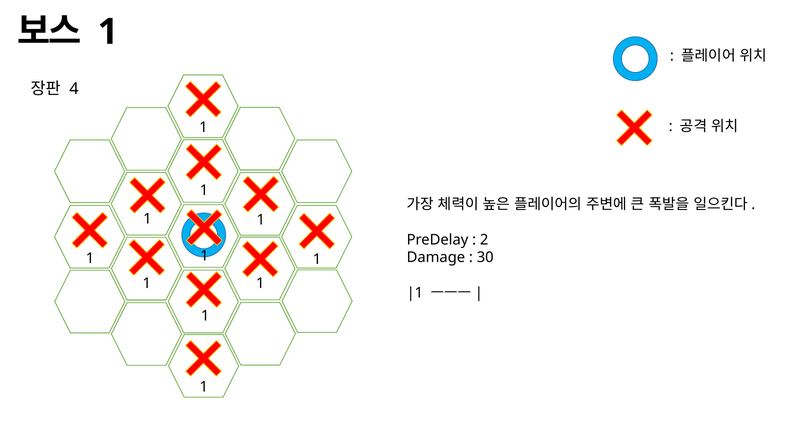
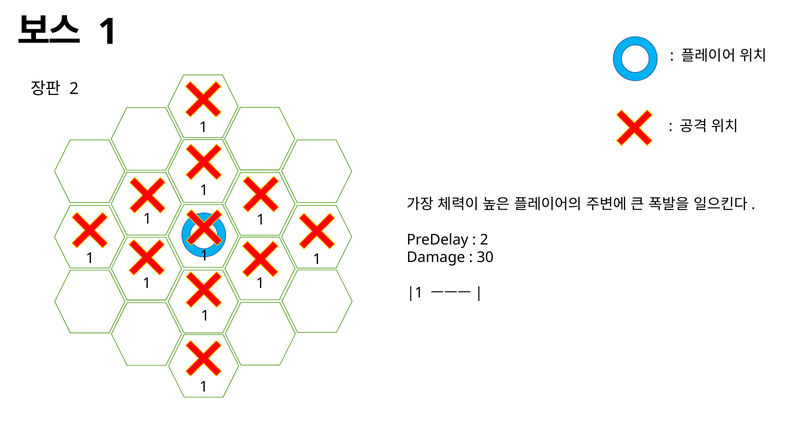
4: 4 -> 2 (74, 89)
